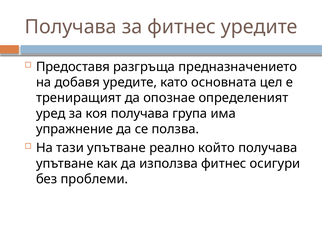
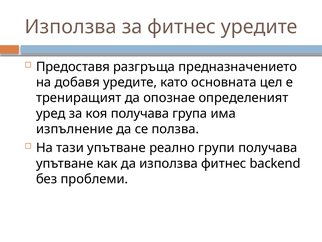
Получава: Получава -> Използва (71, 27)
упражнение: упражнение -> изпълнение (74, 129)
който: който -> групи (216, 148)
осигури: осигури -> backend (275, 163)
